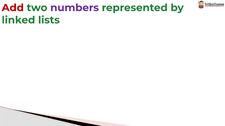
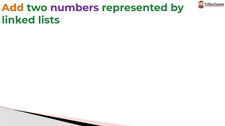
Add colour: red -> orange (13, 8)
